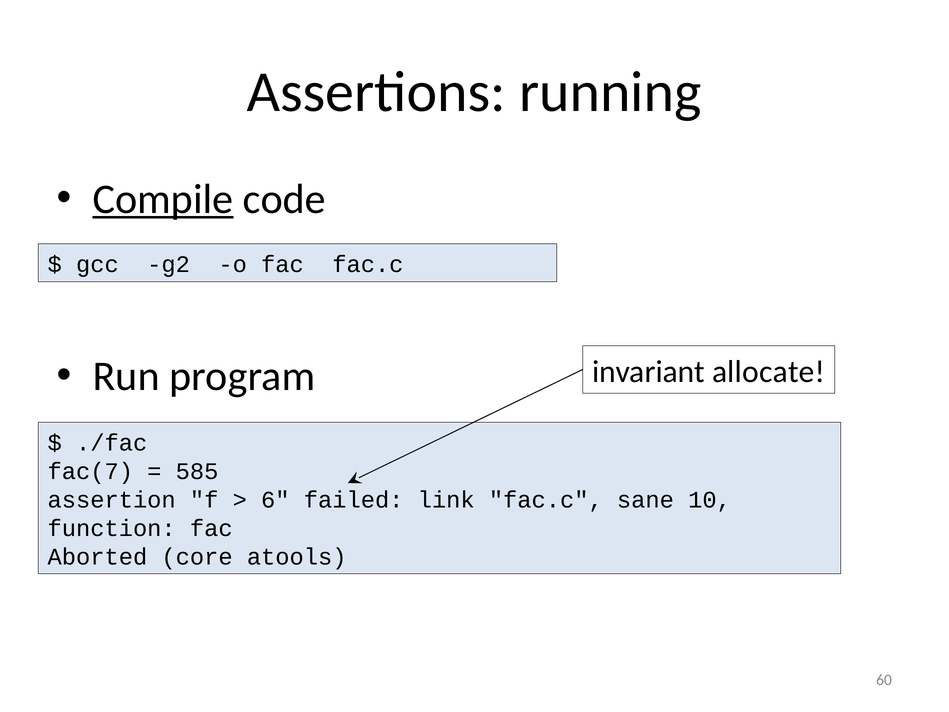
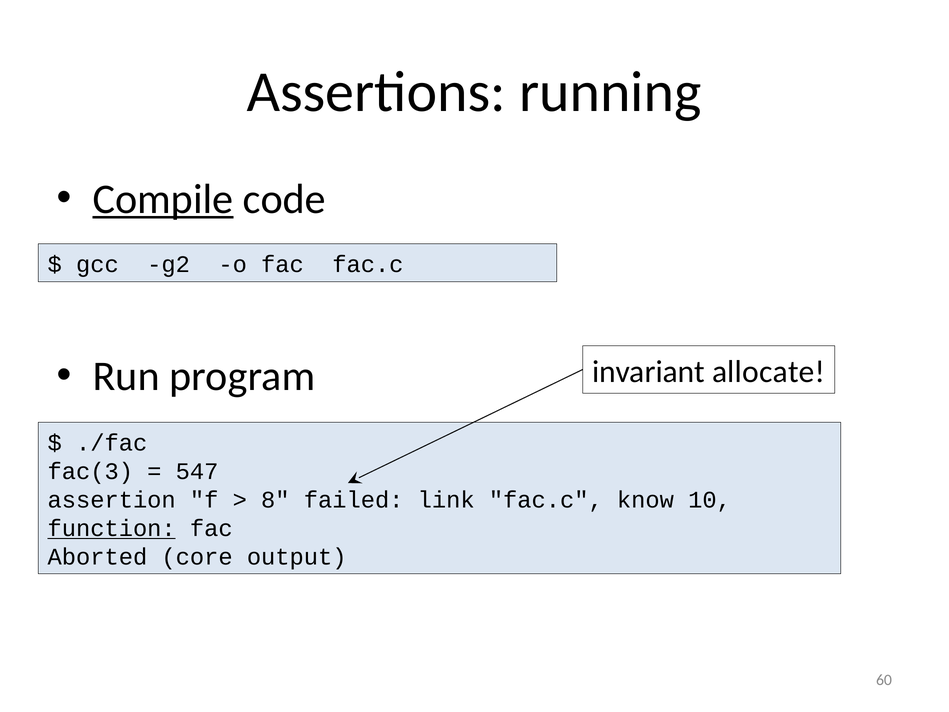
fac(7: fac(7 -> fac(3 (90, 471)
585: 585 -> 547 (197, 471)
6: 6 -> 8 (275, 500)
sane: sane -> know (645, 500)
function underline: none -> present (112, 528)
atools: atools -> output (297, 557)
